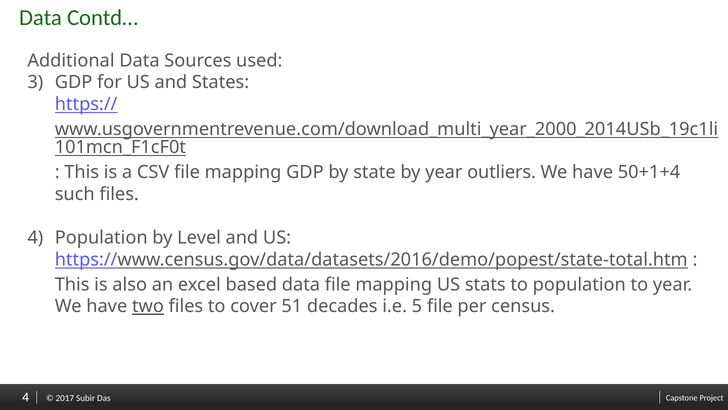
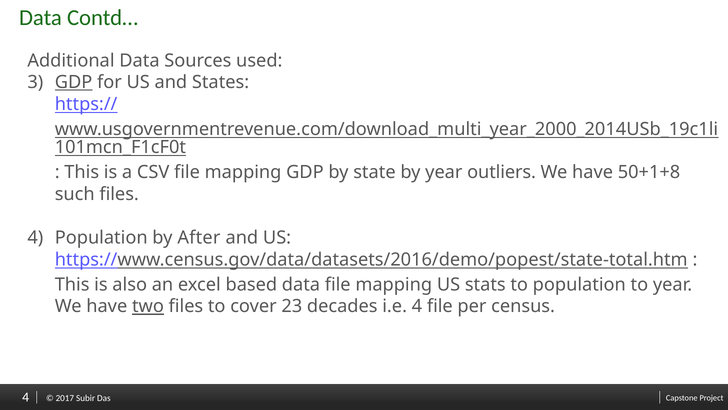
GDP underline: none -> present (74, 82)
50+1+4: 50+1+4 -> 50+1+8 (649, 172)
Level: Level -> After (199, 238)
51: 51 -> 23 (292, 306)
i.e 5: 5 -> 4 (417, 306)
